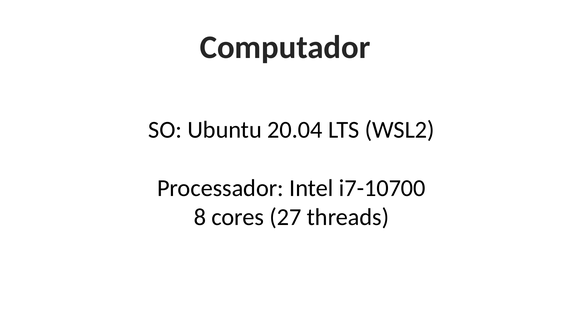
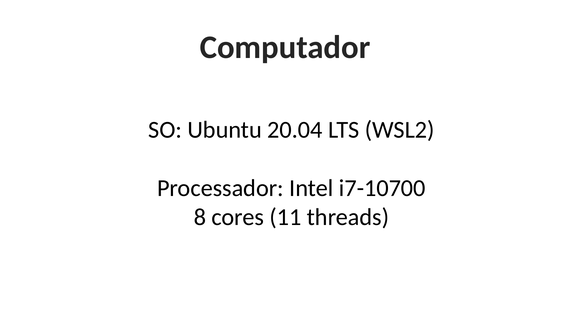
27: 27 -> 11 (285, 217)
